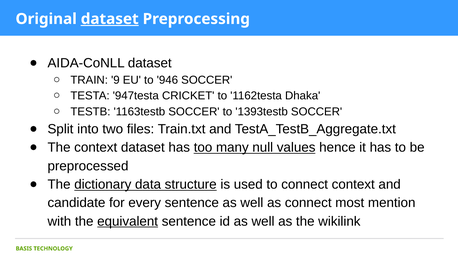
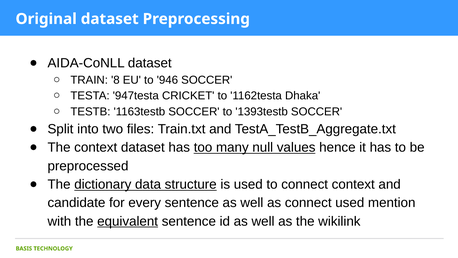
dataset underline: present -> none (110, 19)
9: 9 -> 8 (115, 80)
connect most: most -> used (350, 203)
